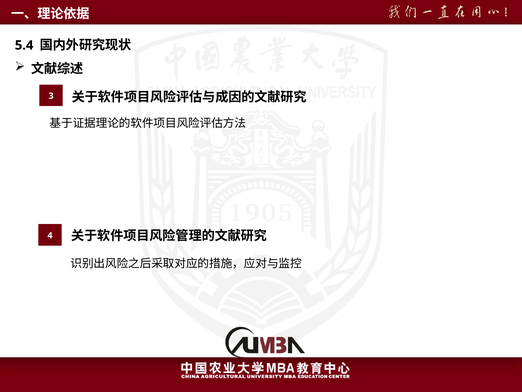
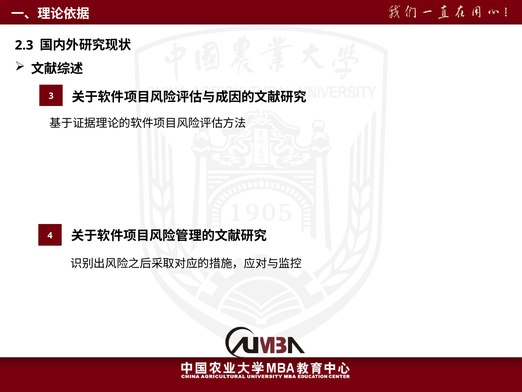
5.4: 5.4 -> 2.3 (24, 45)
